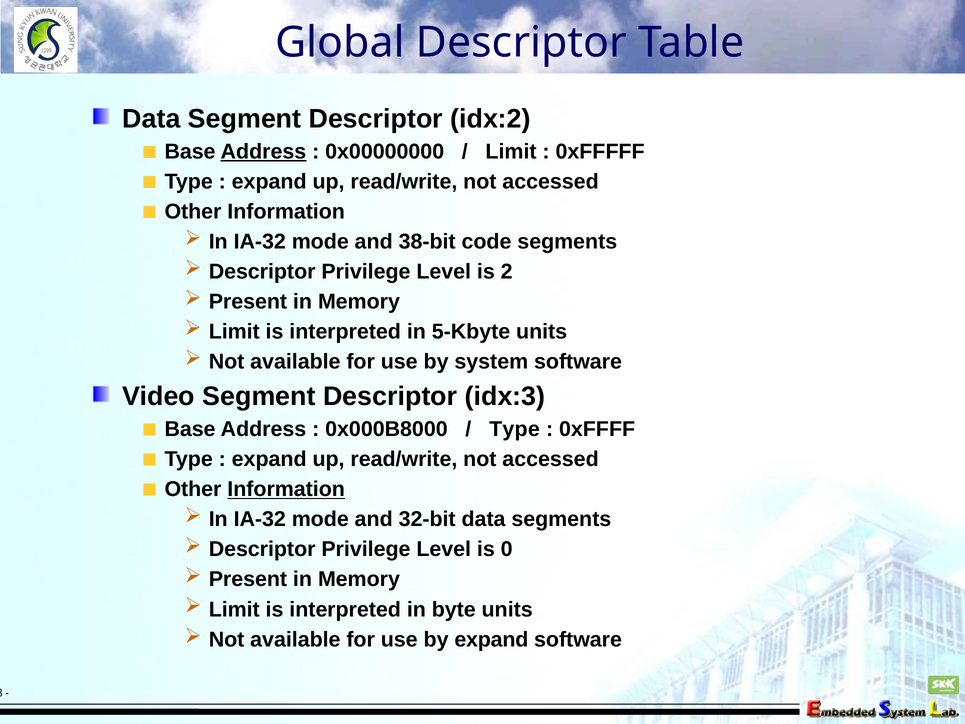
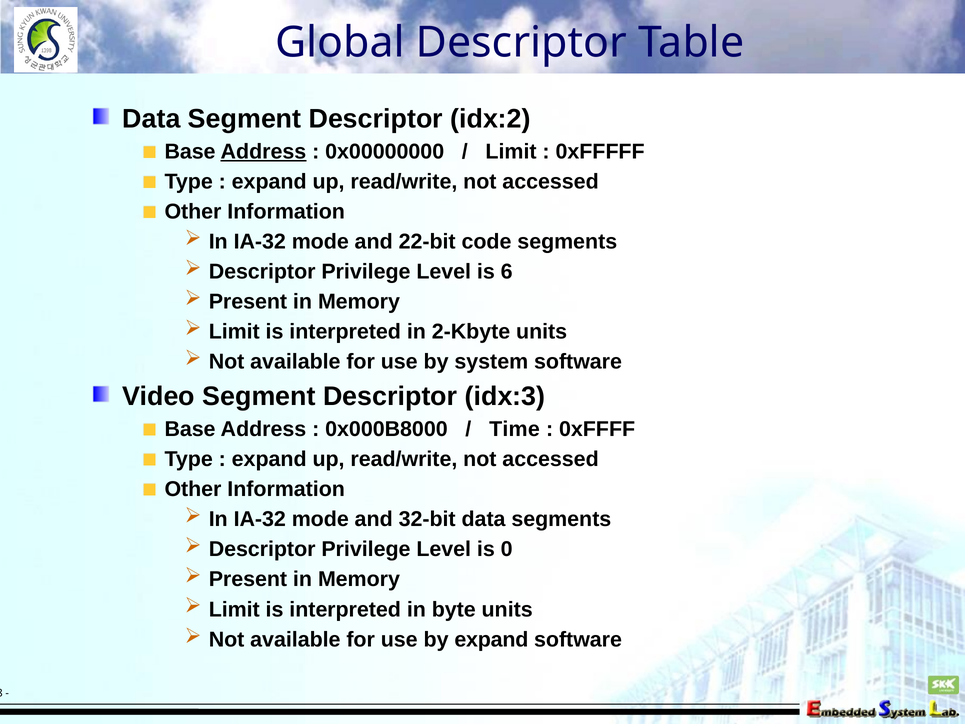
38-bit: 38-bit -> 22-bit (427, 242)
2: 2 -> 6 (507, 272)
5-Kbyte: 5-Kbyte -> 2-Kbyte (471, 332)
Type: Type -> Time (514, 429)
Information underline: present -> none (286, 489)
